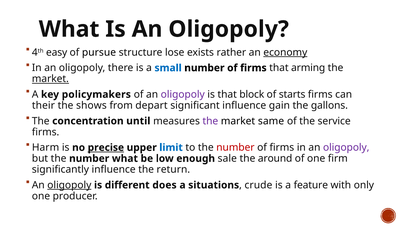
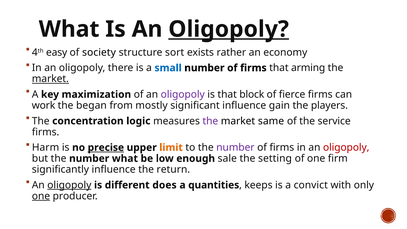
Oligopoly underline: none -> present (229, 29)
pursue: pursue -> society (99, 52)
lose: lose -> sort (175, 52)
economy underline: present -> none (285, 52)
policymakers: policymakers -> maximization (96, 94)
starts: starts -> fierce (292, 94)
their: their -> work (44, 105)
shows: shows -> began (91, 105)
depart: depart -> mostly (152, 105)
gallons: gallons -> players (329, 105)
until: until -> logic (138, 121)
limit colour: blue -> orange (171, 147)
number colour: red -> purple (235, 147)
oligopoly colour: purple -> red (346, 147)
around: around -> setting (275, 158)
situations: situations -> quantities (214, 185)
crude: crude -> keeps (259, 185)
feature: feature -> convict (311, 185)
one underline: none -> present (41, 196)
